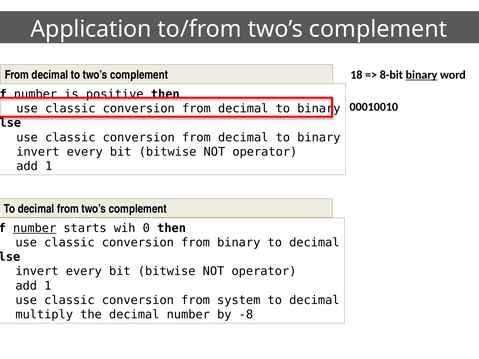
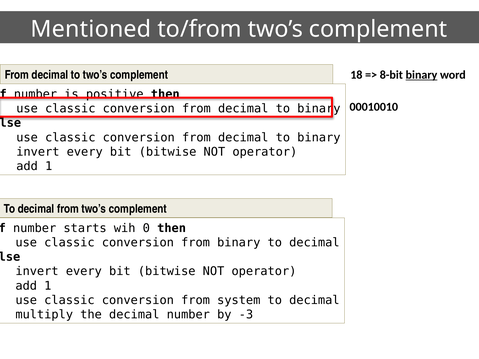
Application: Application -> Mentioned (91, 29)
number underline: present -> none (35, 228)
-8: -8 -> -3 (246, 315)
